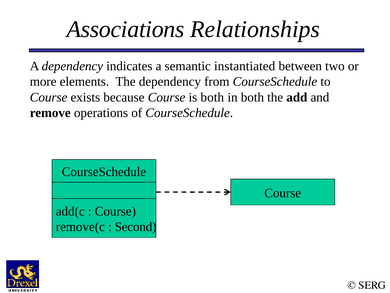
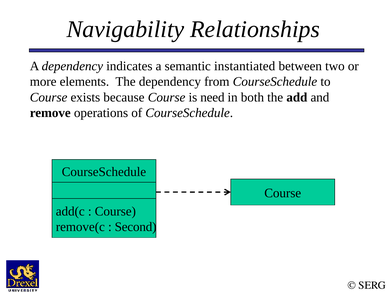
Associations: Associations -> Navigability (125, 29)
is both: both -> need (212, 97)
